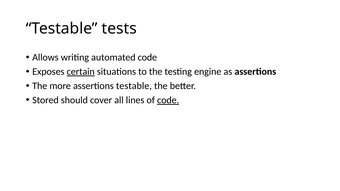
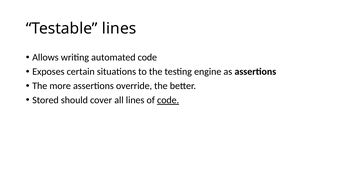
Testable tests: tests -> lines (119, 29)
certain underline: present -> none (81, 72)
assertions testable: testable -> override (134, 86)
